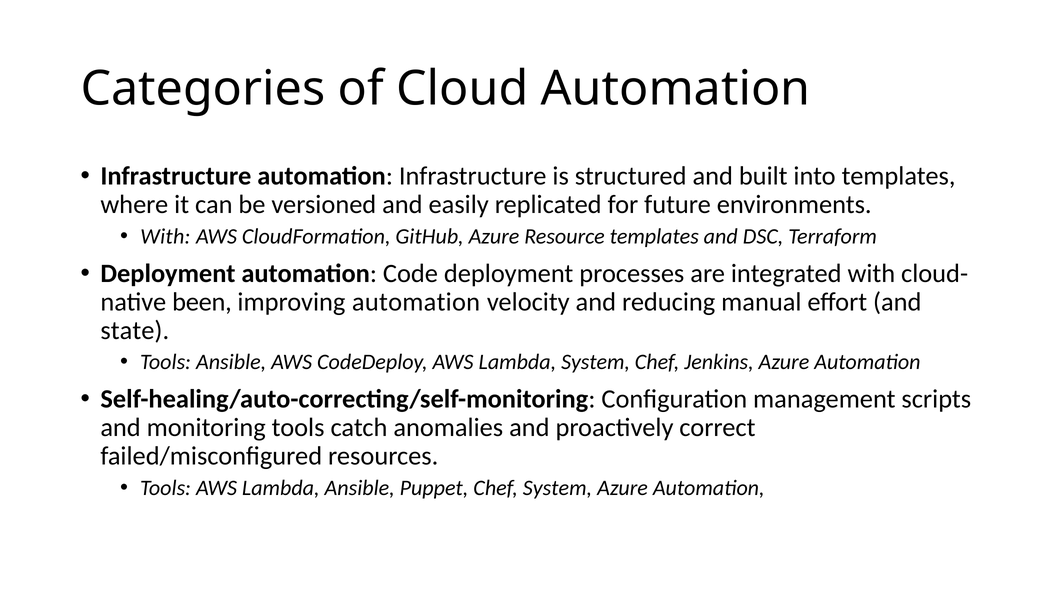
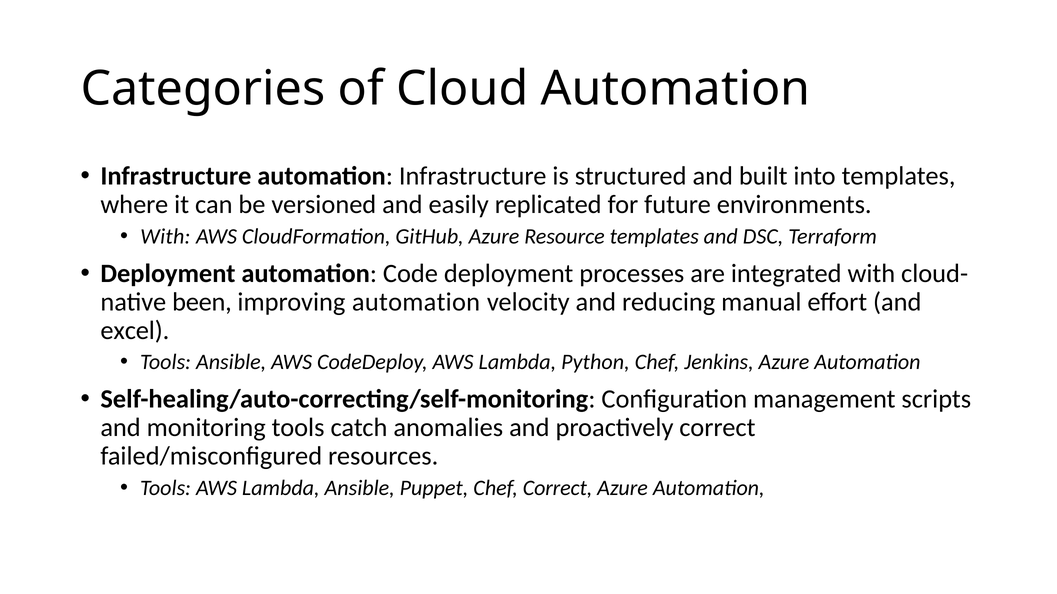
state: state -> excel (135, 331)
Lambda System: System -> Python (595, 362)
Chef System: System -> Correct (558, 488)
